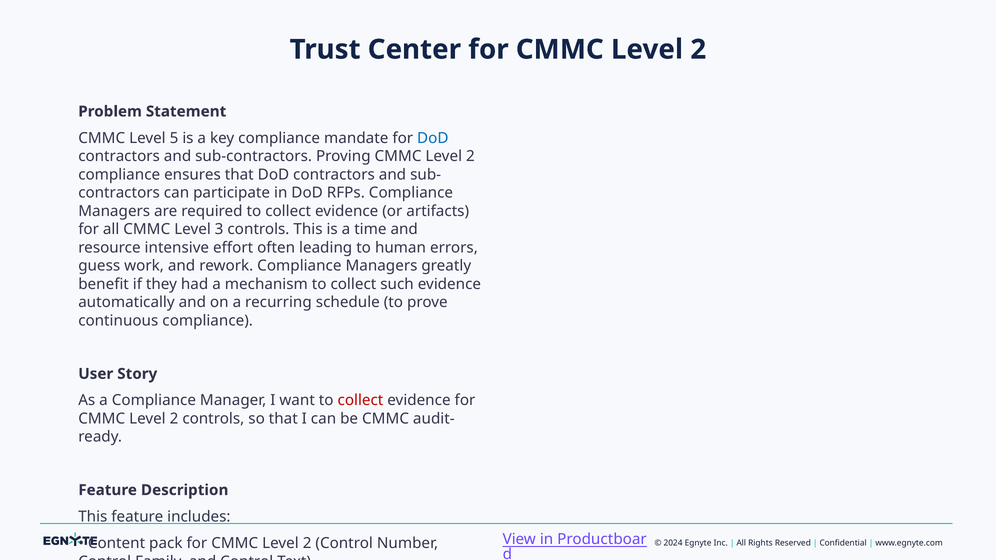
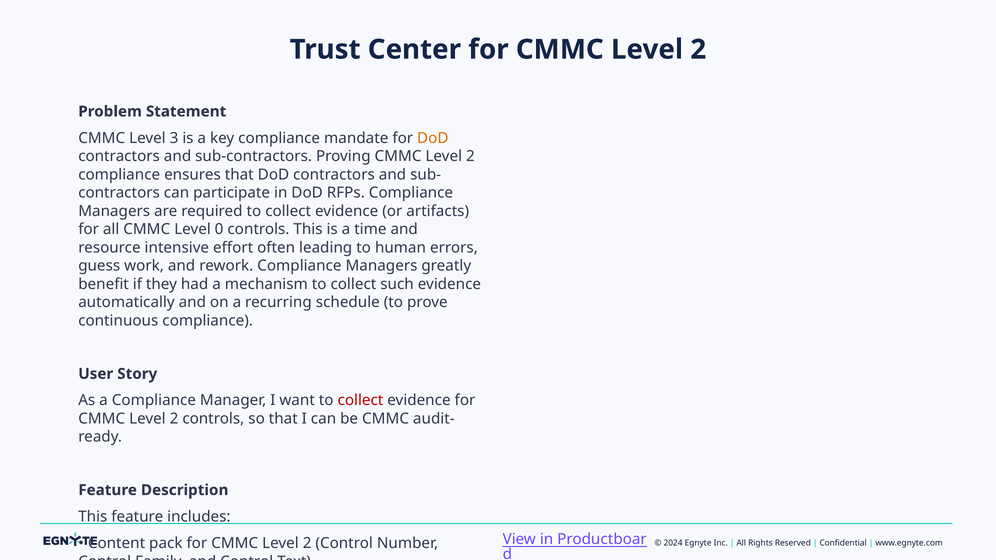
5: 5 -> 3 (174, 138)
DoD colour: blue -> orange (433, 138)
3: 3 -> 0 (219, 229)
